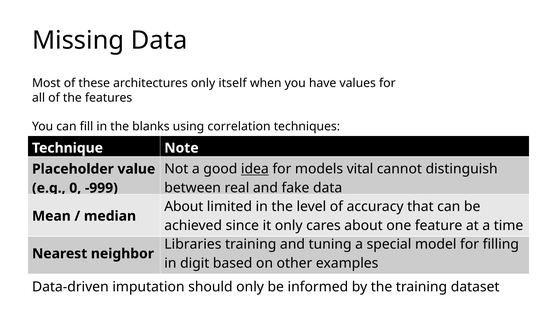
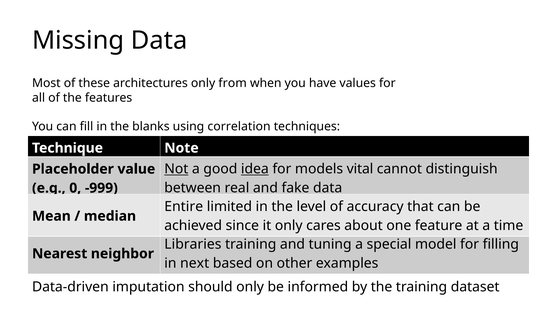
itself: itself -> from (233, 83)
Not underline: none -> present (176, 169)
About: About -> Entire (184, 207)
digit: digit -> next (195, 263)
